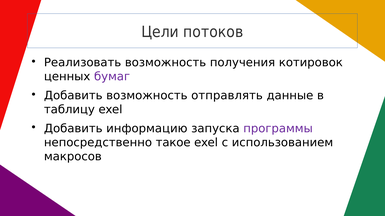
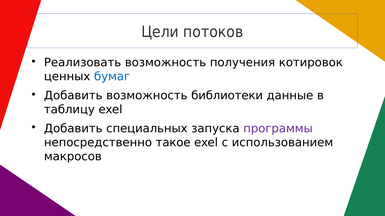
бумаг colour: purple -> blue (112, 77)
отправлять: отправлять -> библиотеки (227, 96)
информацию: информацию -> специальных (147, 129)
